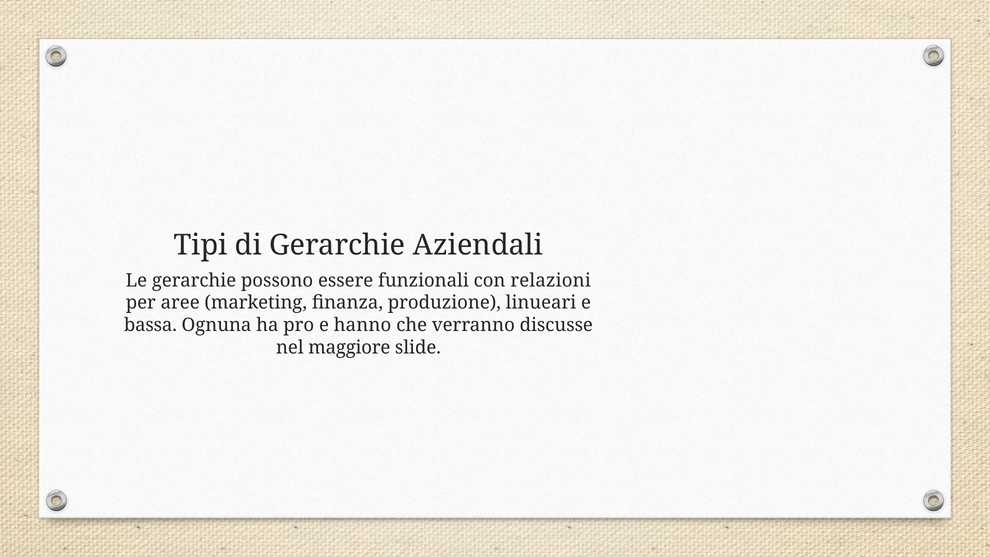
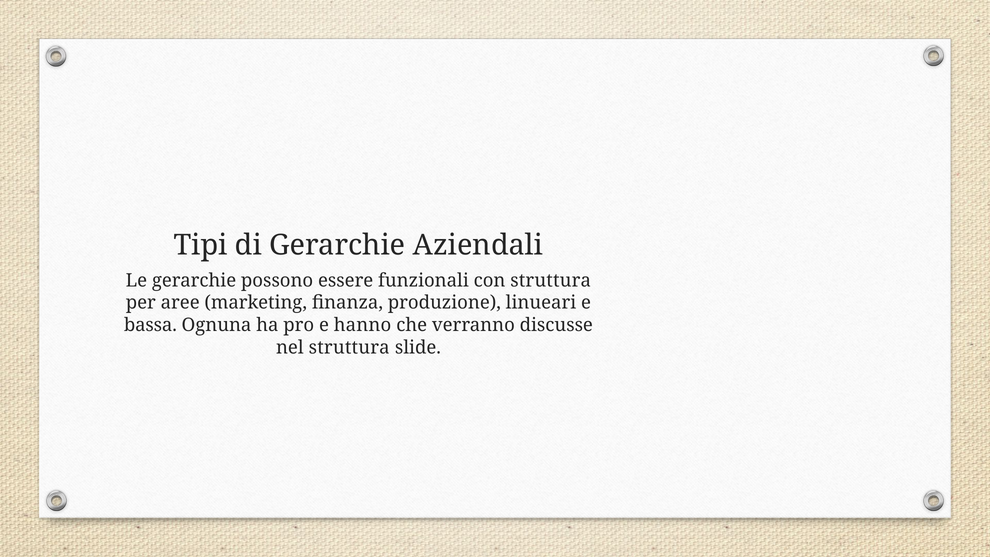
con relazioni: relazioni -> struttura (551, 280)
nel maggiore: maggiore -> struttura (349, 347)
